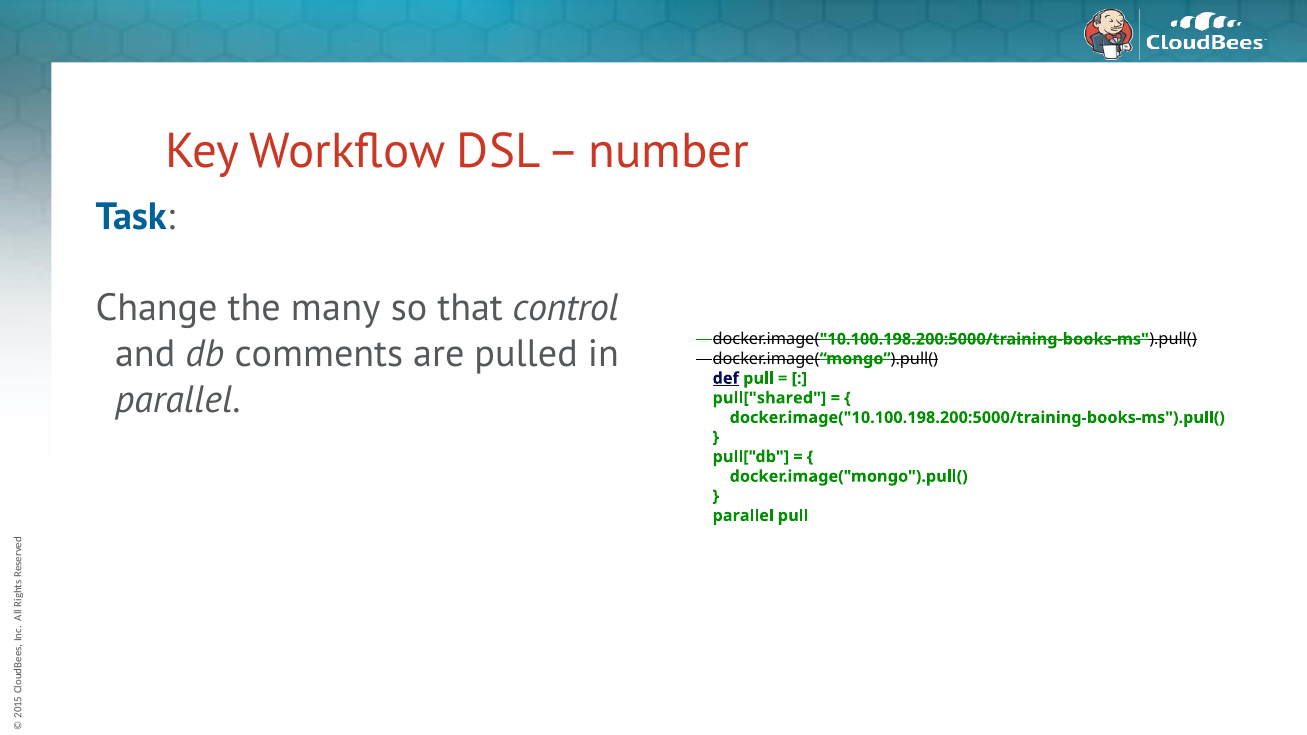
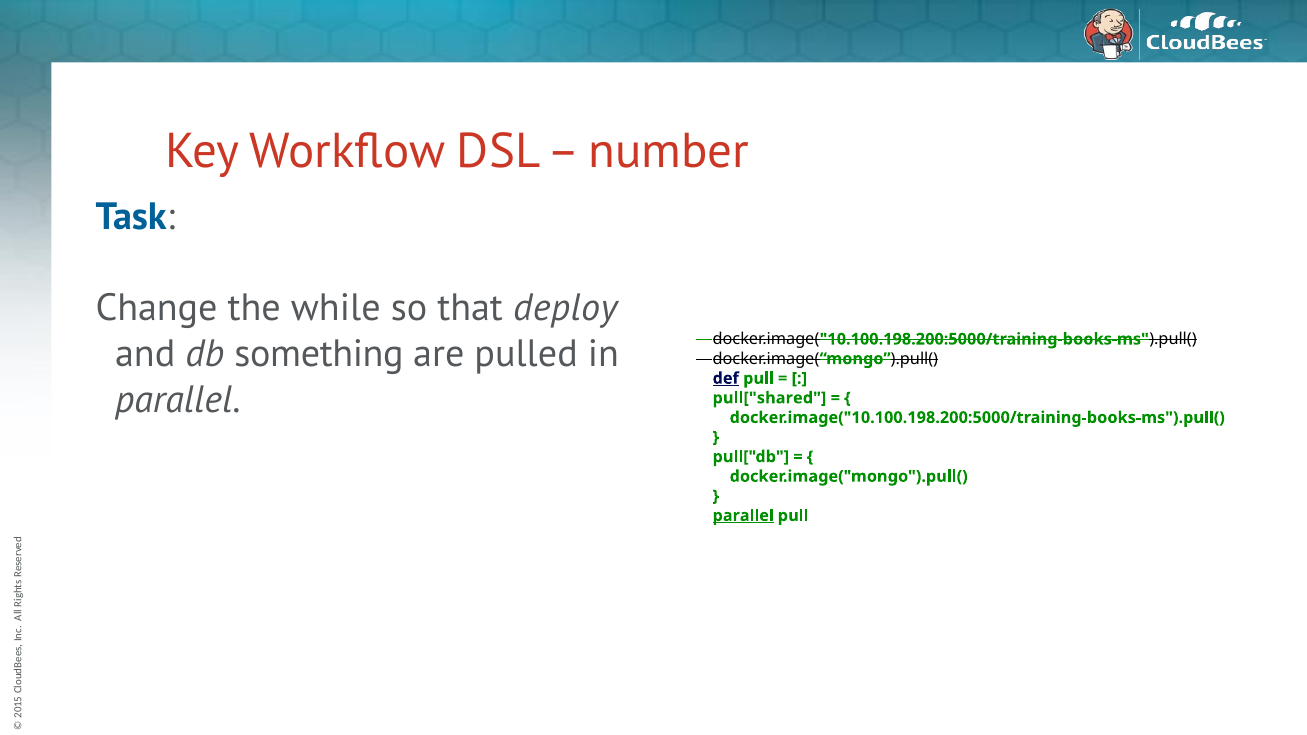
many: many -> while (336, 308)
control: control -> deploy (565, 308)
comments: comments -> something (319, 354)
parallel underline: none -> present (743, 516)
